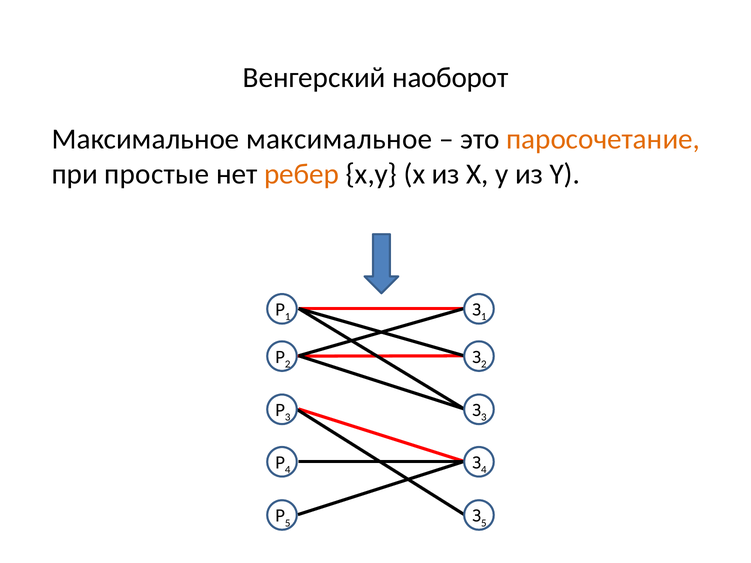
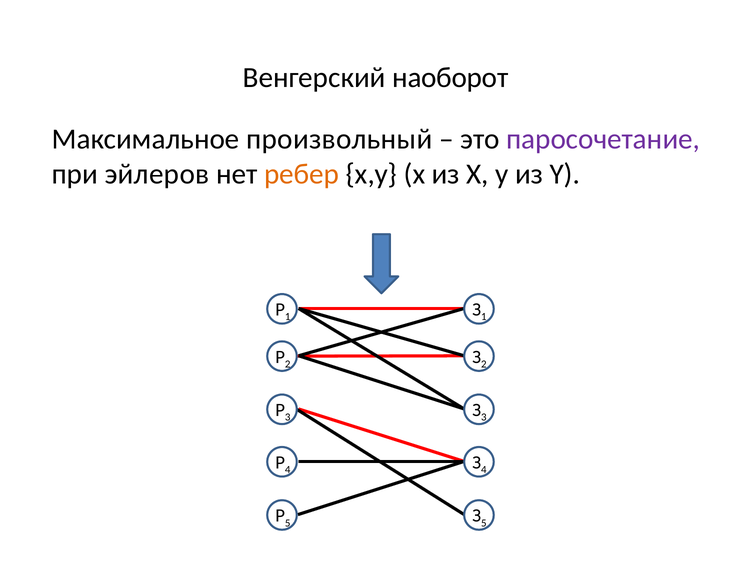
Максимальное максимальное: максимальное -> произвольный (339, 139)
паросочетание colour: orange -> purple (603, 139)
простые: простые -> эйлеров (157, 174)
